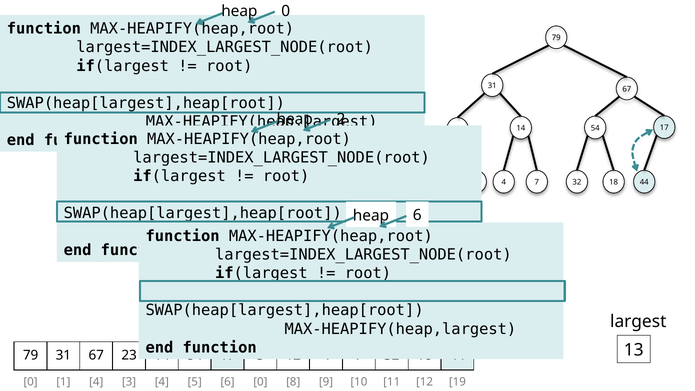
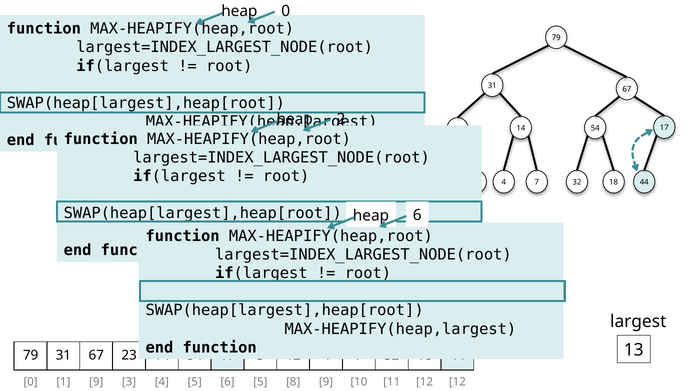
1 4: 4 -> 9 (96, 382)
6 0: 0 -> 5 (260, 382)
19: 19 -> 12 (457, 382)
